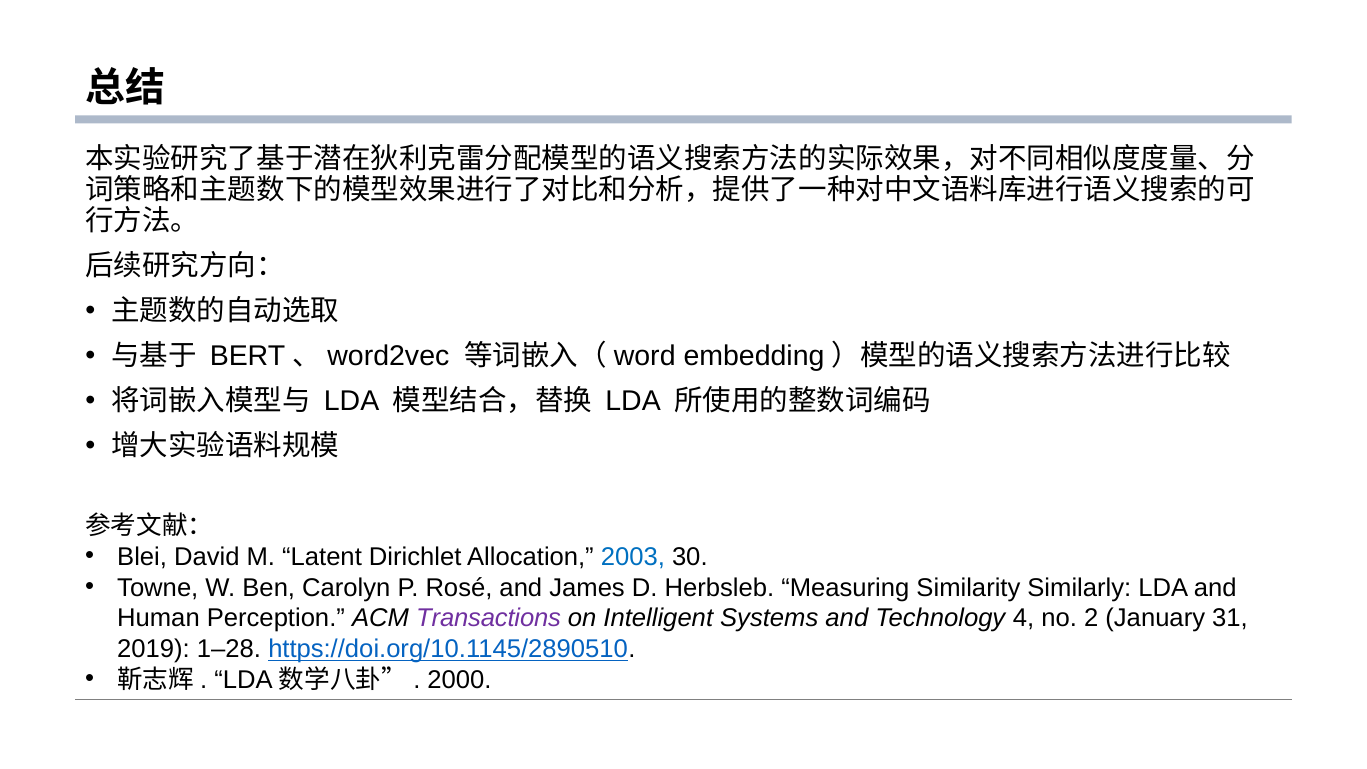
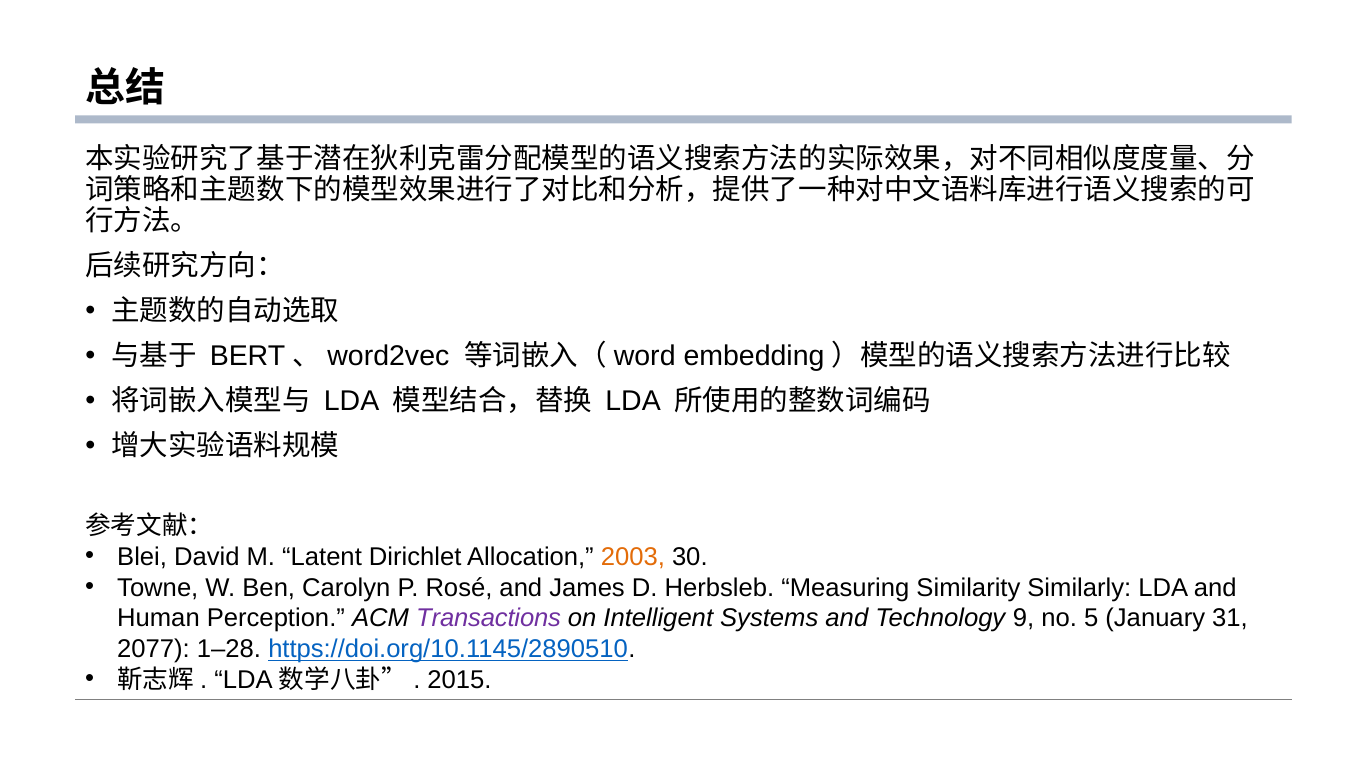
2003 colour: blue -> orange (633, 557)
4: 4 -> 9 (1024, 618)
2: 2 -> 5 (1091, 618)
2019: 2019 -> 2077 (153, 649)
2000: 2000 -> 2015 (459, 680)
